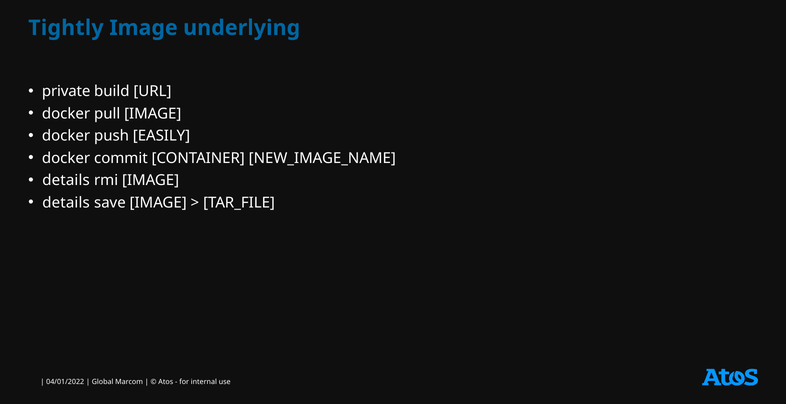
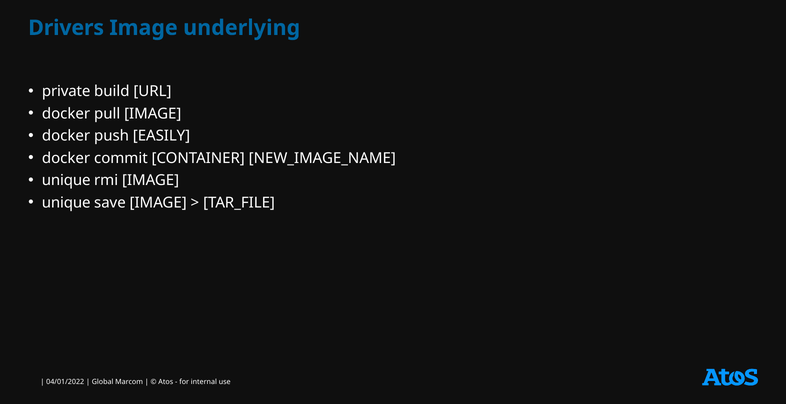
Tightly: Tightly -> Drivers (66, 28)
details: details -> unique (66, 181)
details: details -> unique (66, 203)
